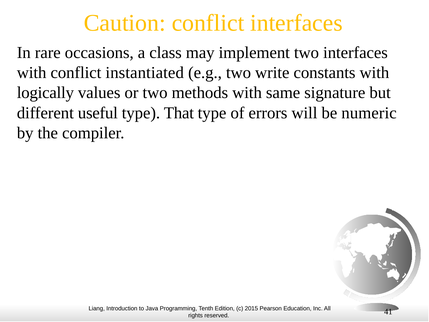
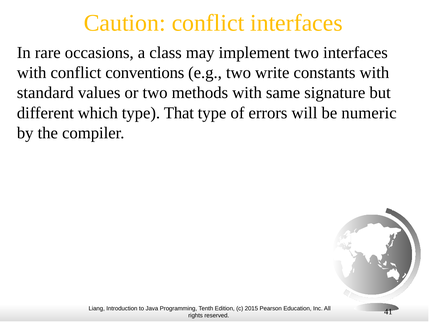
instantiated: instantiated -> conventions (145, 73)
logically: logically -> standard (45, 93)
useful: useful -> which (98, 113)
